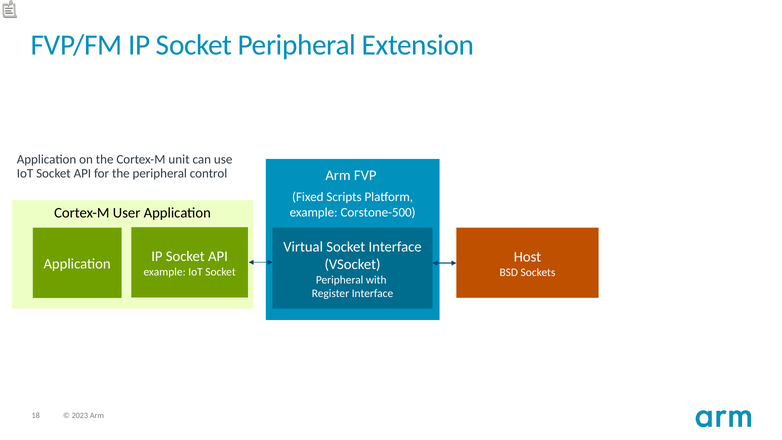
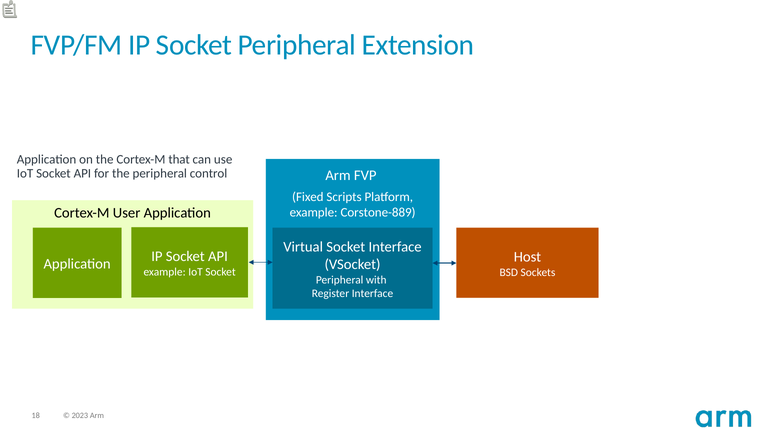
unit: unit -> that (179, 159)
Corstone-500: Corstone-500 -> Corstone-889 (378, 213)
